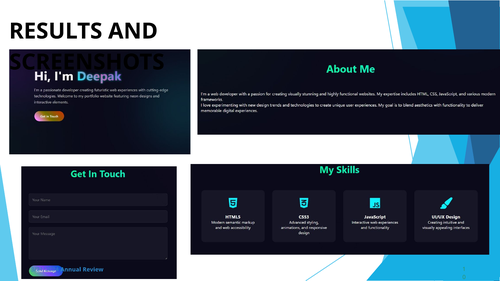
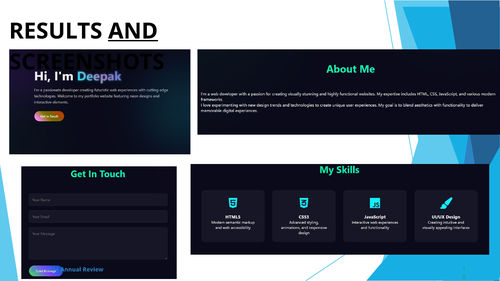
AND underline: none -> present (133, 31)
